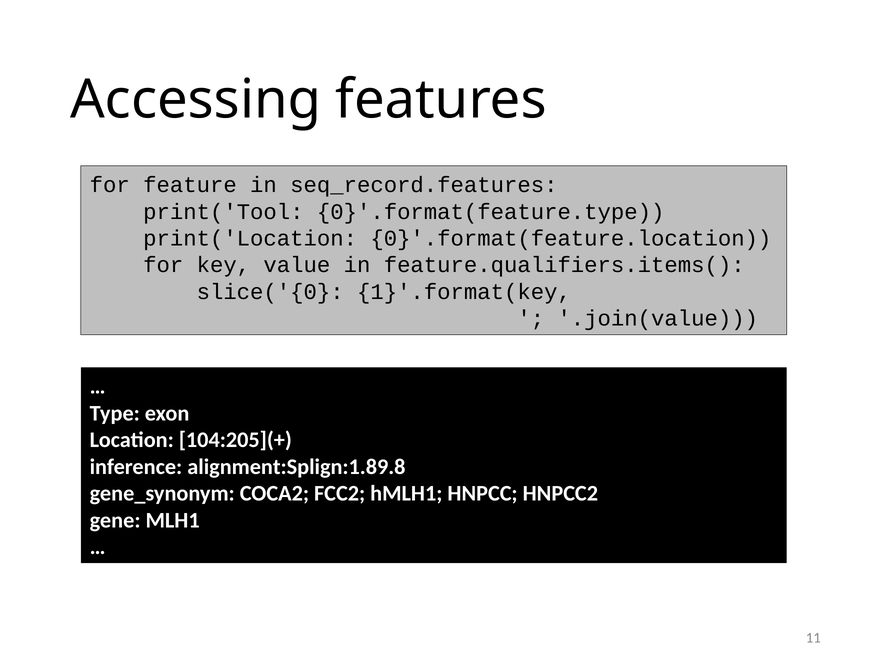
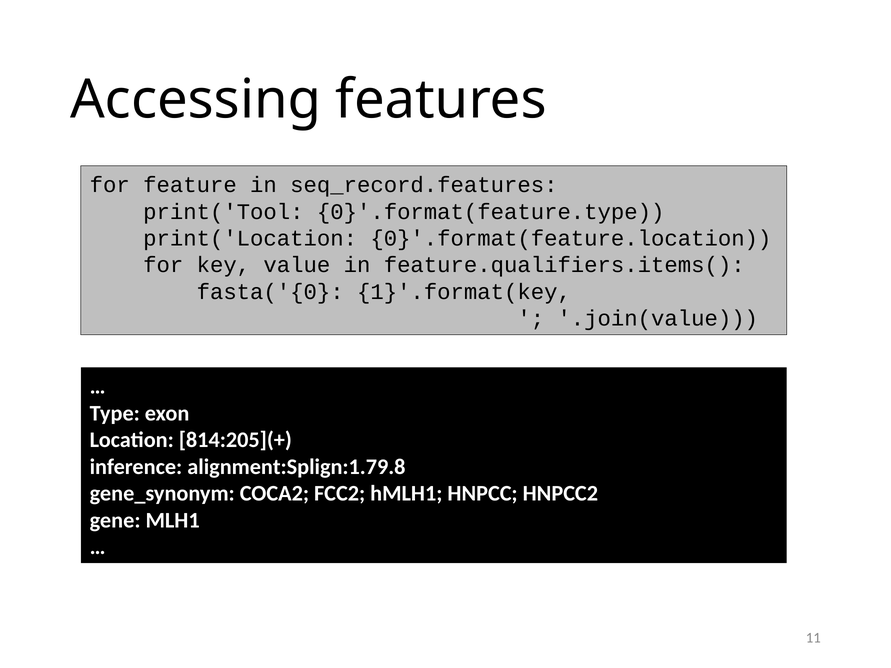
slice('{0: slice('{0 -> fasta('{0 (270, 292)
104:205](+: 104:205](+ -> 814:205](+ (235, 440)
alignment:Splign:1.89.8: alignment:Splign:1.89.8 -> alignment:Splign:1.79.8 (296, 467)
